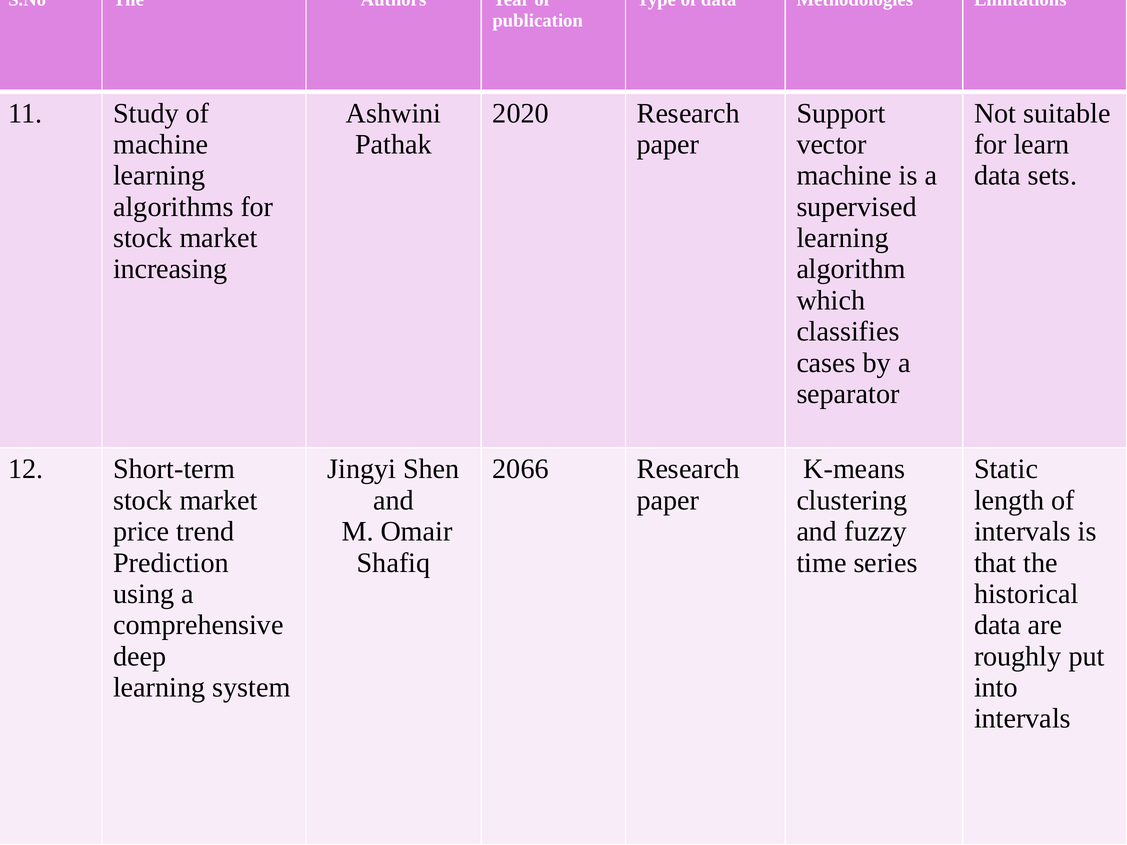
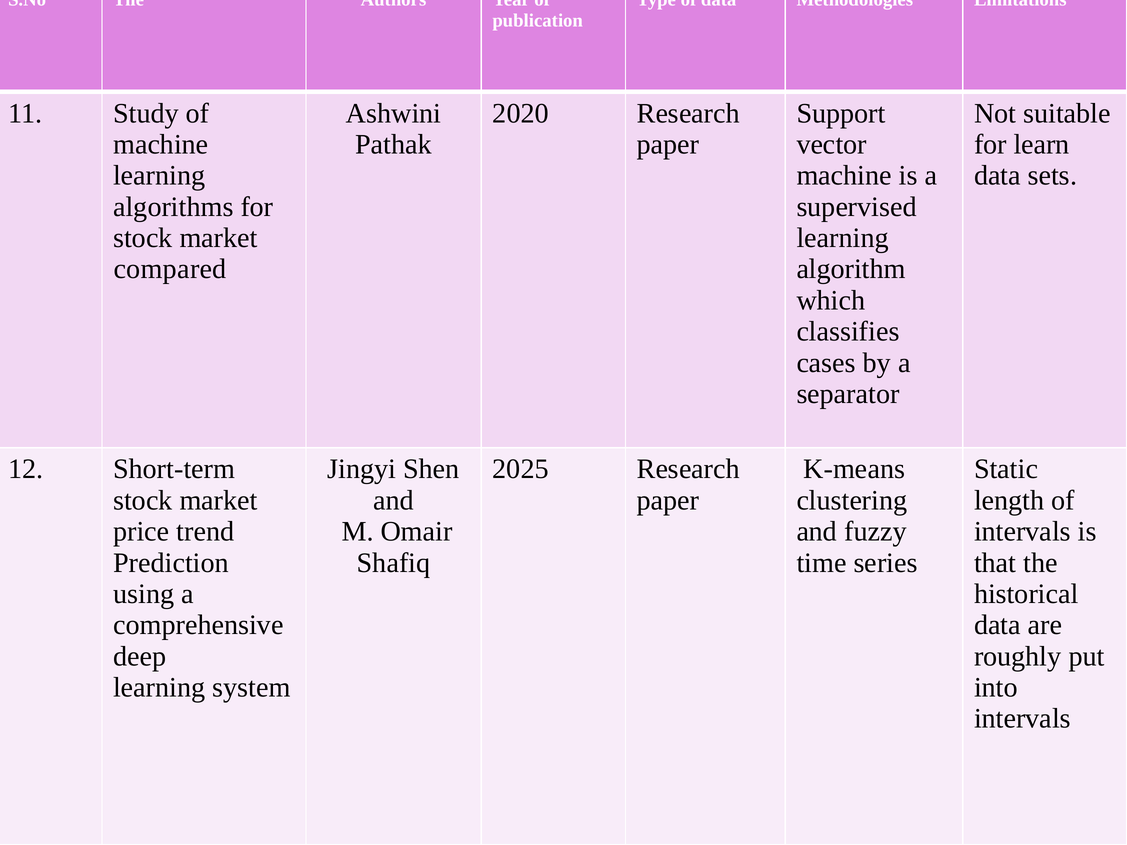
increasing: increasing -> compared (170, 269)
2066: 2066 -> 2025 (521, 469)
